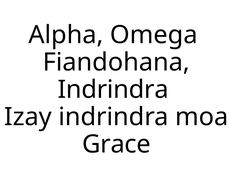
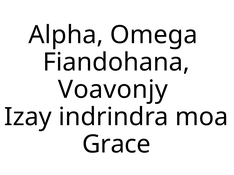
Indrindra: Indrindra -> Voavonjy (113, 90)
